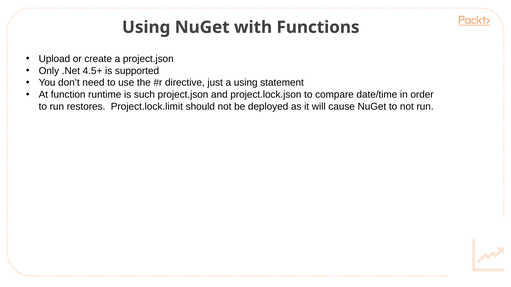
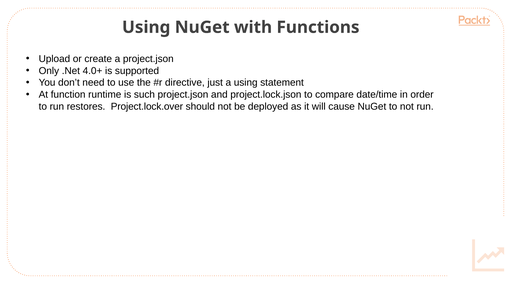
4.5+: 4.5+ -> 4.0+ (93, 71)
Project.lock.limit: Project.lock.limit -> Project.lock.over (147, 107)
